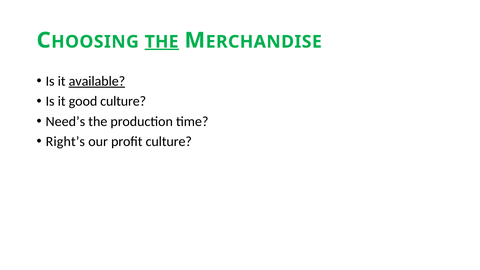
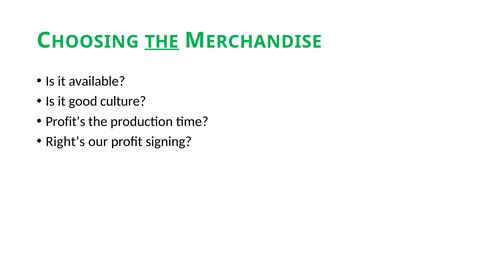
available underline: present -> none (97, 81)
Need’s: Need’s -> Profit’s (65, 121)
profit culture: culture -> signing (169, 142)
